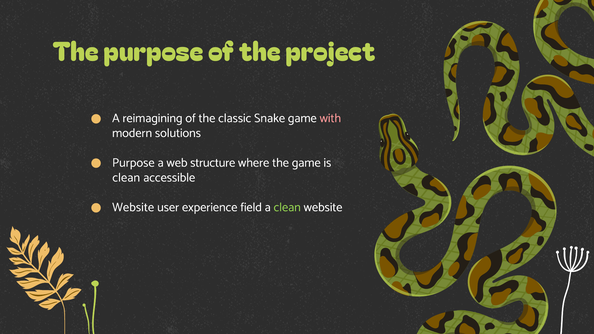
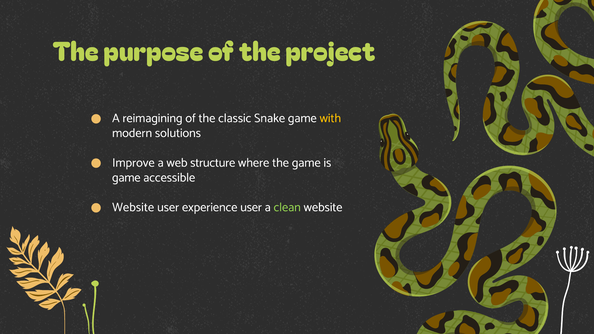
with colour: pink -> yellow (330, 118)
Purpose: Purpose -> Improve (133, 163)
clean: clean -> game (126, 178)
experience field: field -> user (251, 207)
